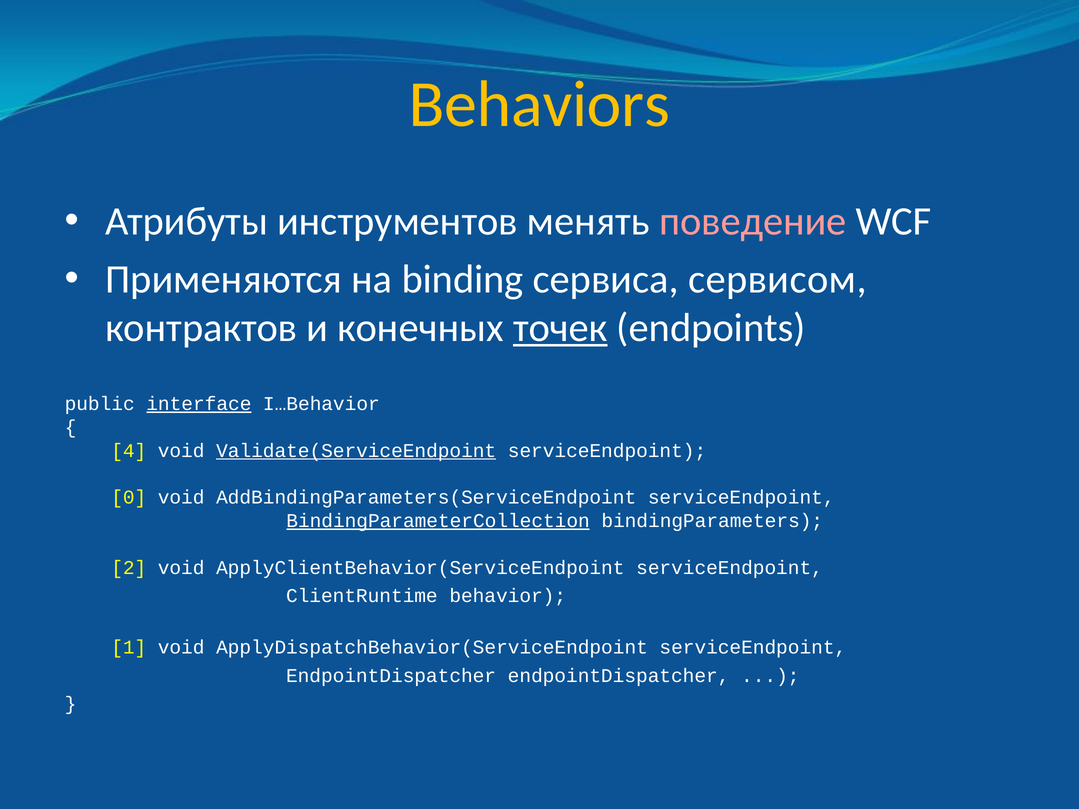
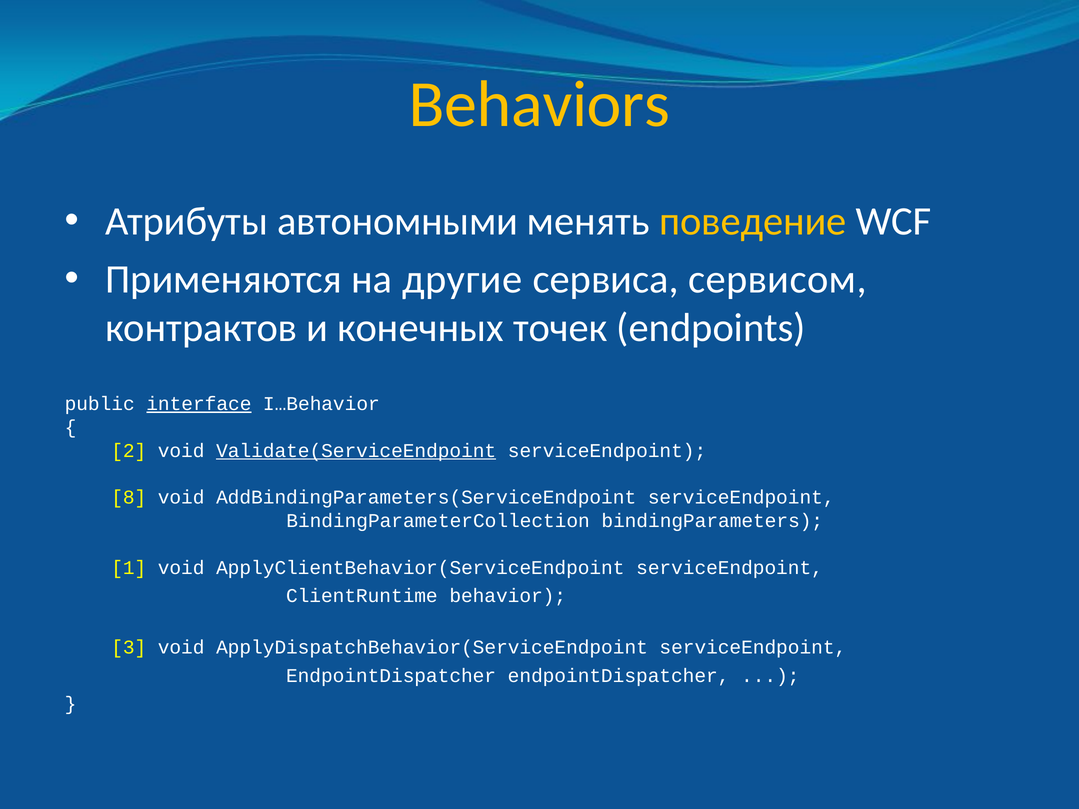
инструментов: инструментов -> автономными (398, 221)
поведение colour: pink -> yellow (753, 221)
binding: binding -> другие (462, 280)
точек underline: present -> none (560, 328)
4: 4 -> 2 (129, 451)
0: 0 -> 8 (129, 498)
BindingParameterCollection underline: present -> none (438, 521)
2: 2 -> 1 (129, 568)
1: 1 -> 3 (129, 648)
